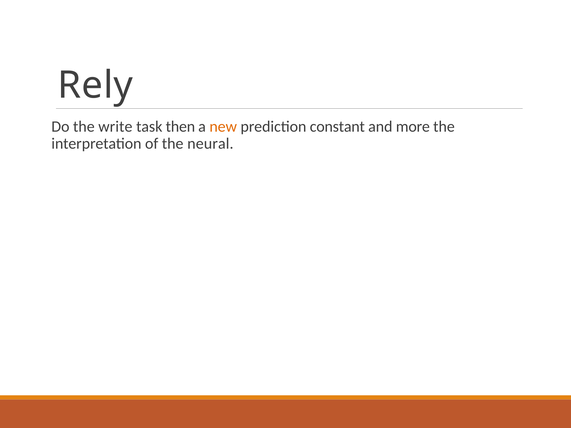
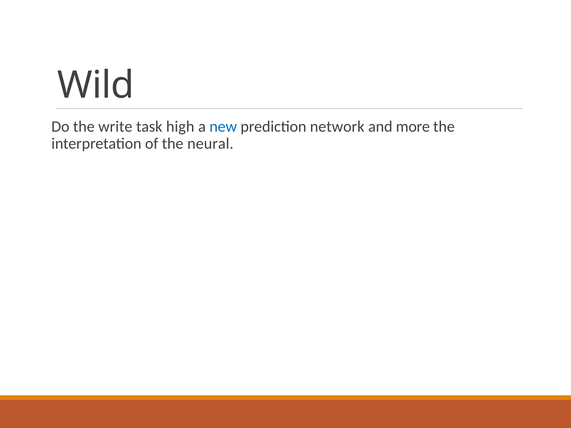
Rely: Rely -> Wild (96, 85)
then: then -> high (180, 127)
new colour: orange -> blue (223, 127)
constant: constant -> network (337, 127)
